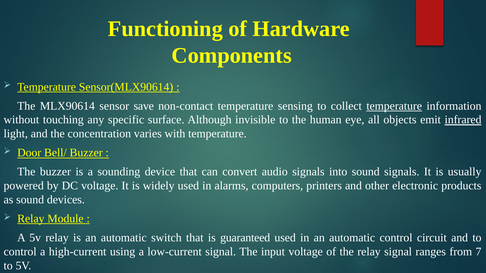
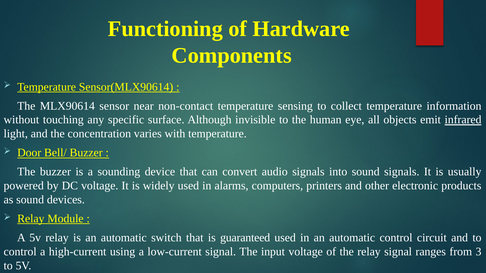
save: save -> near (144, 106)
temperature underline: present -> none (394, 106)
7: 7 -> 3 (479, 252)
